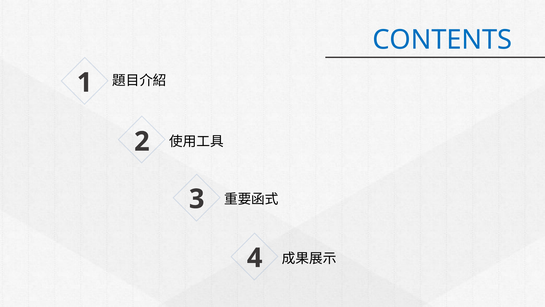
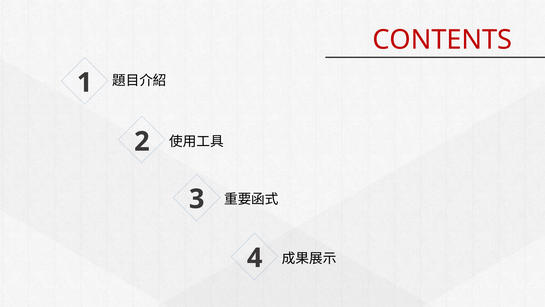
CONTENTS colour: blue -> red (442, 40)
